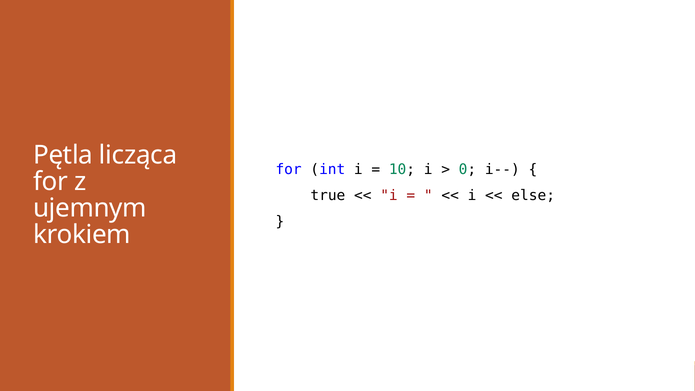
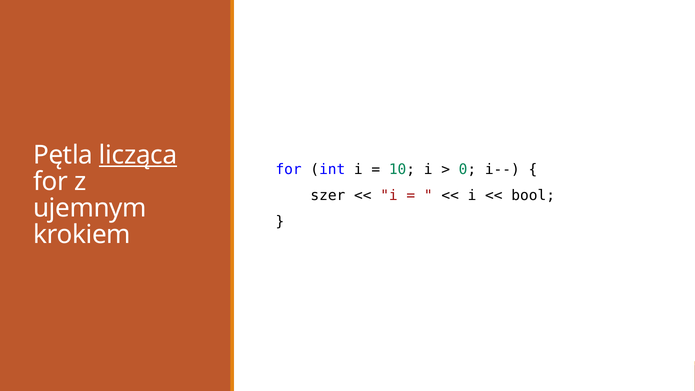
licząca underline: none -> present (138, 155)
true: true -> szer (328, 195)
else: else -> bool (533, 195)
